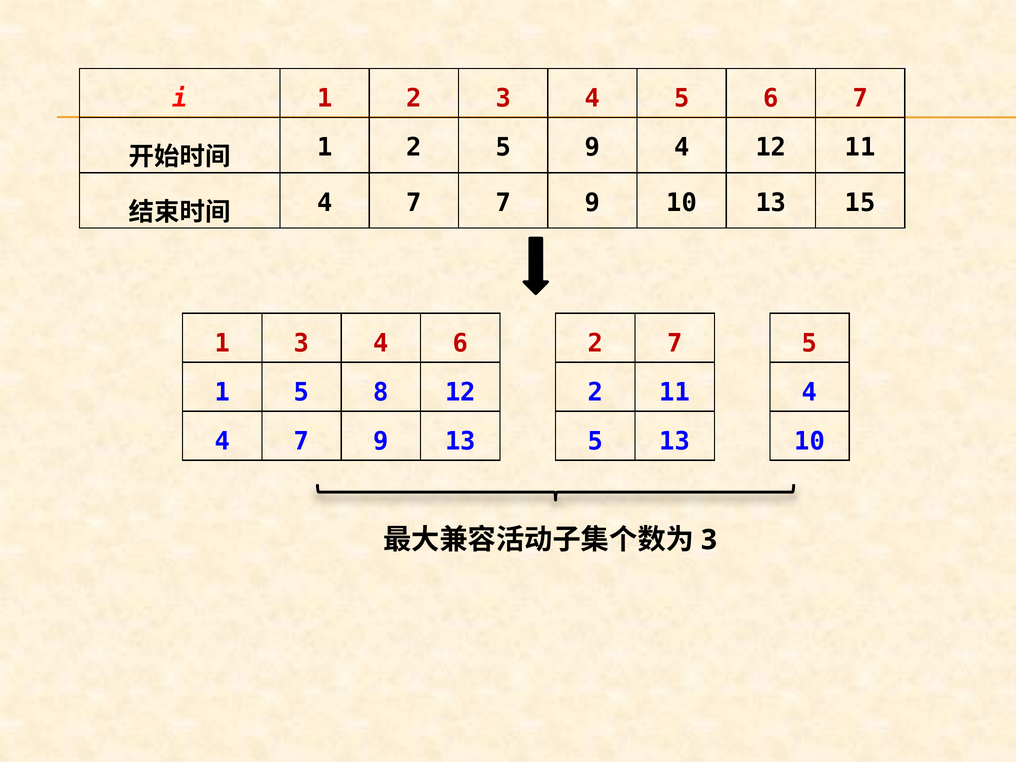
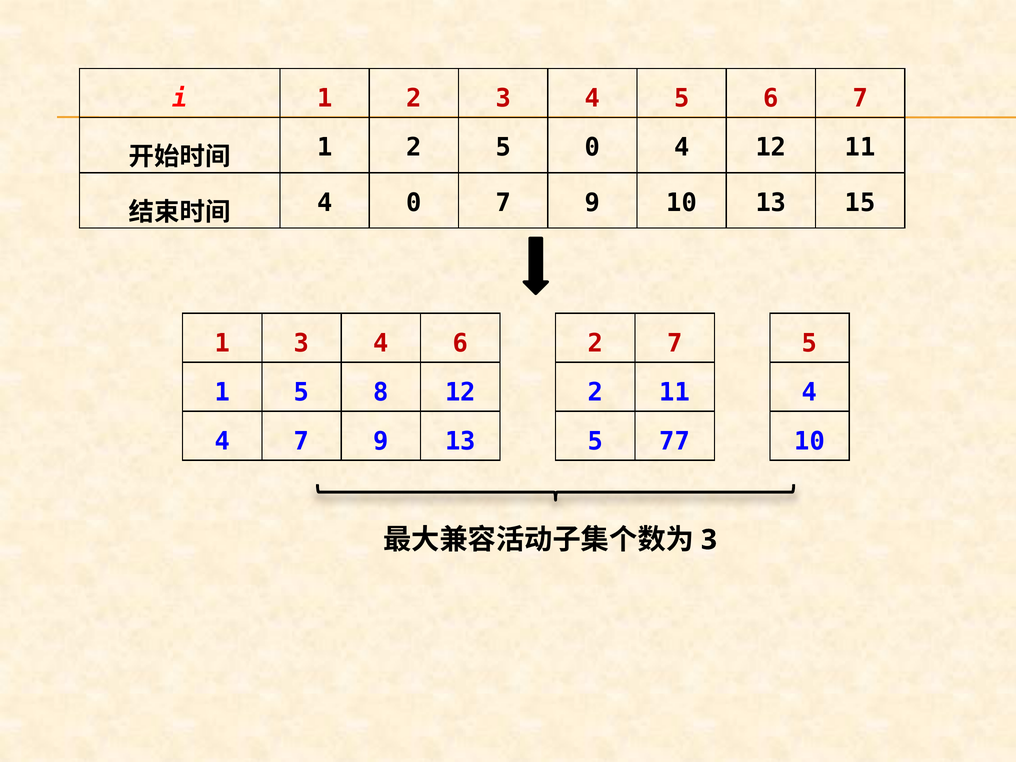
5 9: 9 -> 0 (592, 147)
7: 7 -> 0 (414, 203)
5 13: 13 -> 77 (675, 441)
